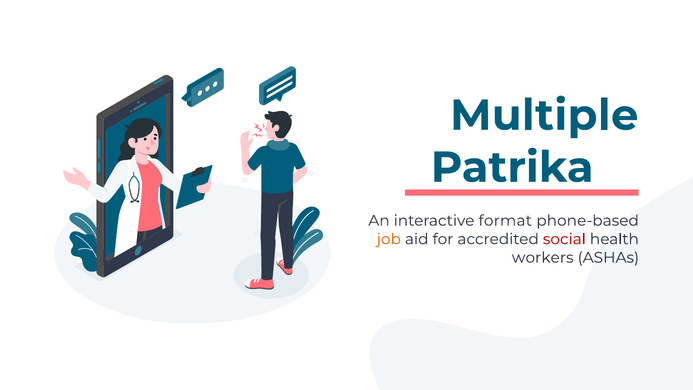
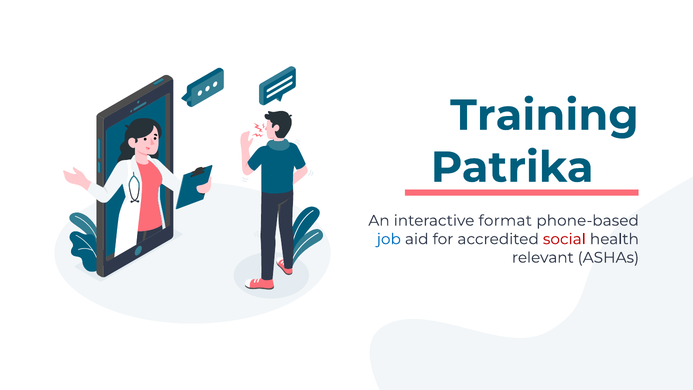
Multiple: Multiple -> Training (544, 115)
job colour: orange -> blue (389, 239)
workers: workers -> relevant (543, 257)
